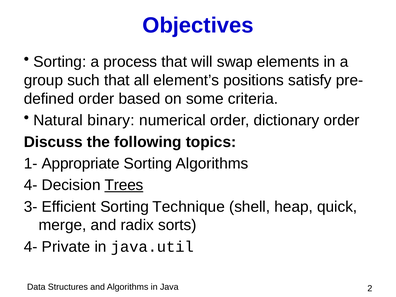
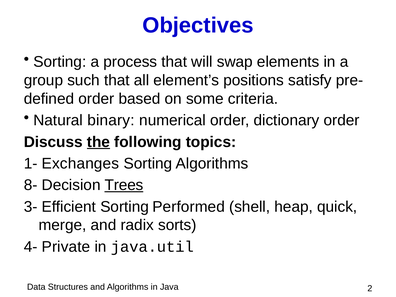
the underline: none -> present (98, 142)
Appropriate: Appropriate -> Exchanges (80, 164)
4-: 4- -> 8- (31, 185)
Technique: Technique -> Performed (189, 207)
